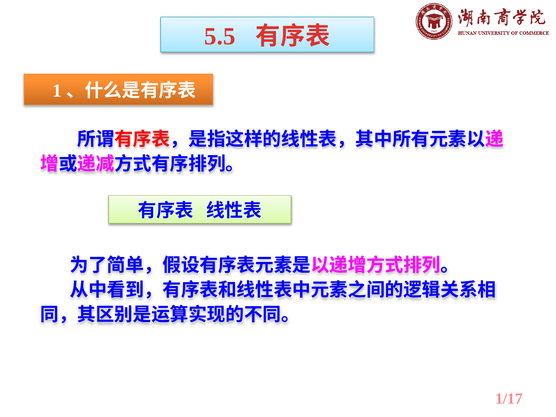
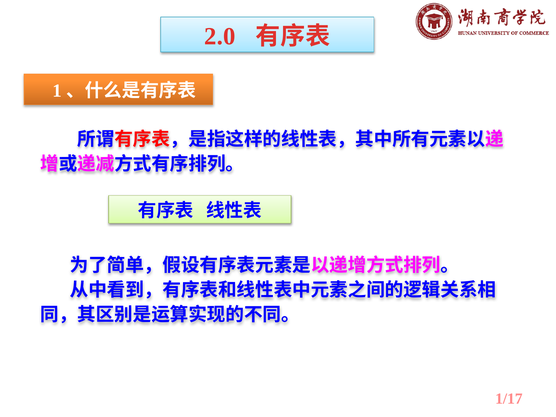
5.5: 5.5 -> 2.0 (220, 36)
